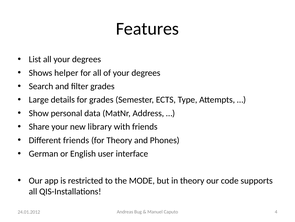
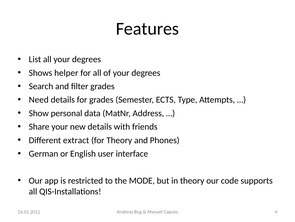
Large: Large -> Need (39, 99)
new library: library -> details (100, 126)
Different friends: friends -> extract (76, 140)
